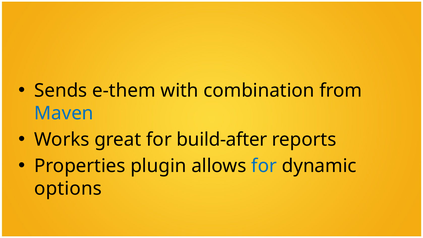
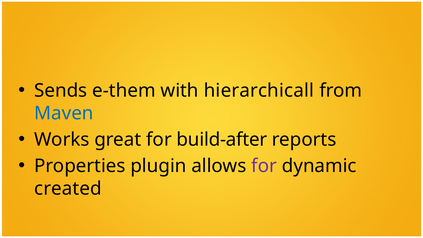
combination: combination -> hierarchicall (259, 91)
for colour: blue -> purple (264, 166)
options: options -> created (68, 189)
